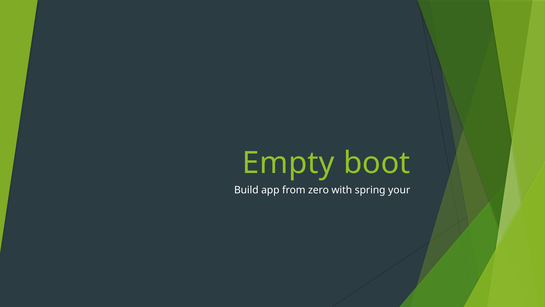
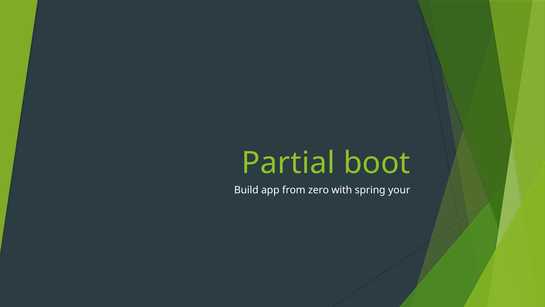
Empty: Empty -> Partial (288, 163)
